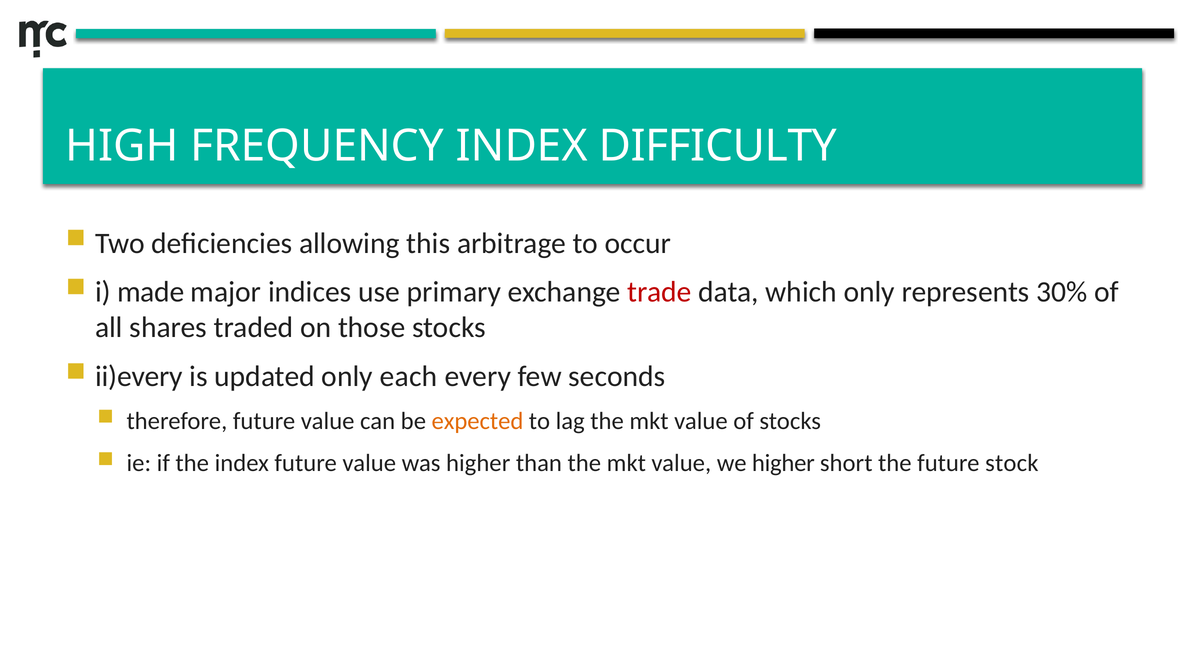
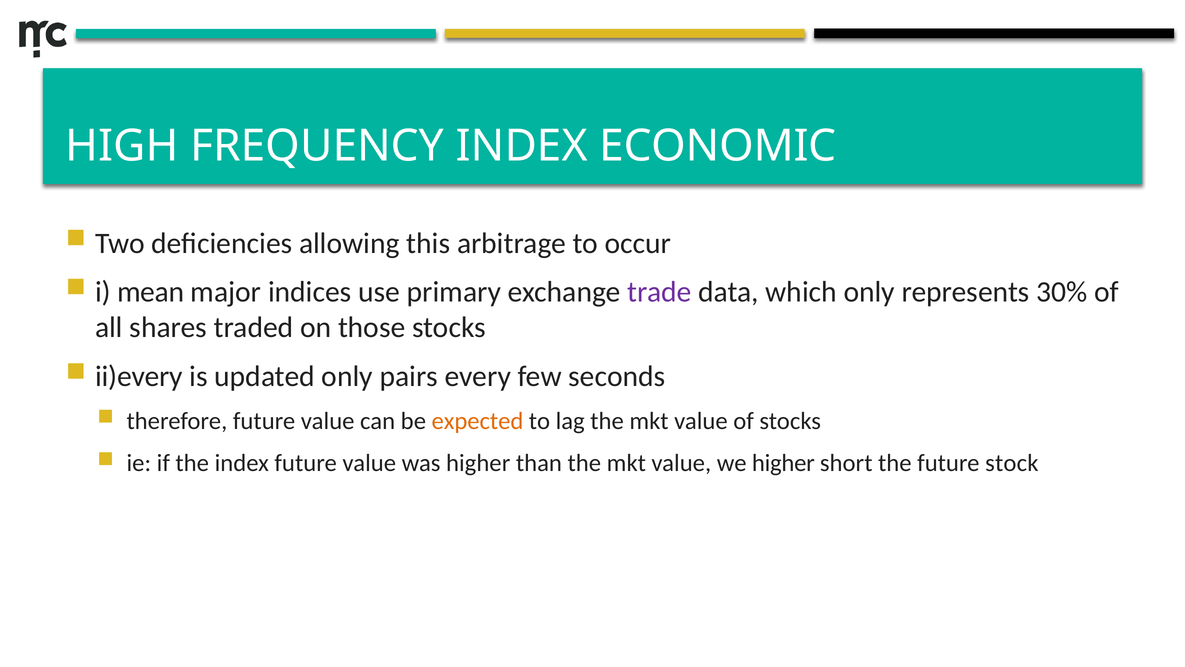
DIFFICULTY: DIFFICULTY -> ECONOMIC (718, 146)
made: made -> mean (151, 292)
trade colour: red -> purple (659, 292)
each: each -> pairs (409, 376)
